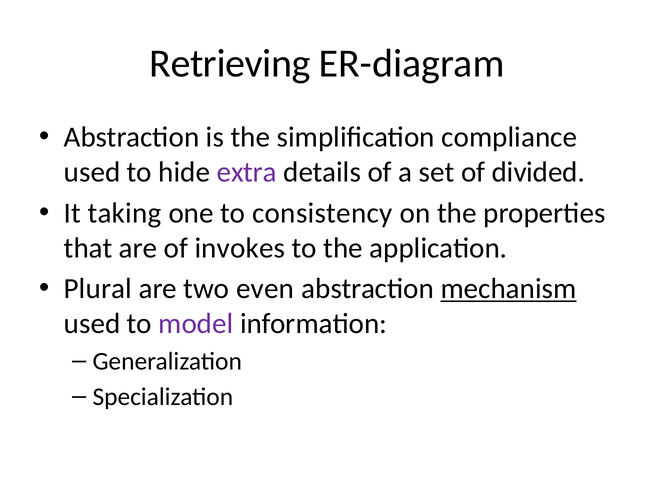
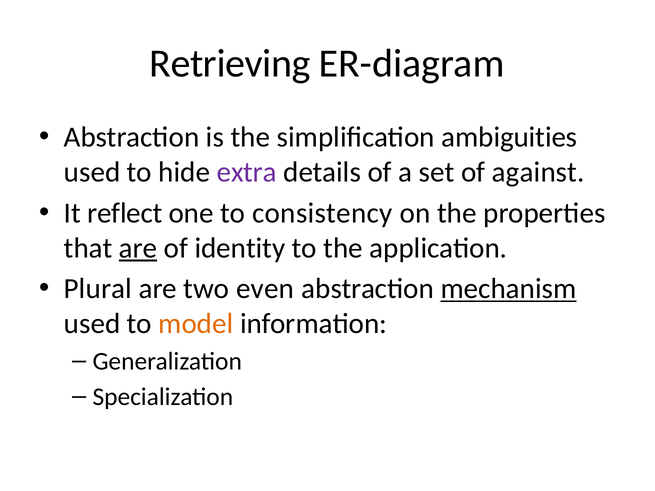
compliance: compliance -> ambiguities (509, 137)
divided: divided -> against (538, 172)
taking: taking -> reflect (125, 213)
are underline: none -> present (138, 248)
invokes: invokes -> identity (240, 248)
model colour: purple -> orange (196, 324)
